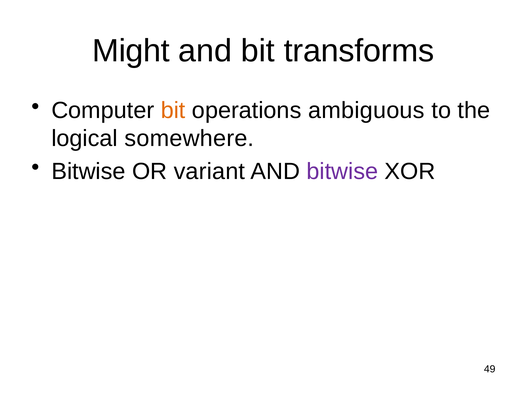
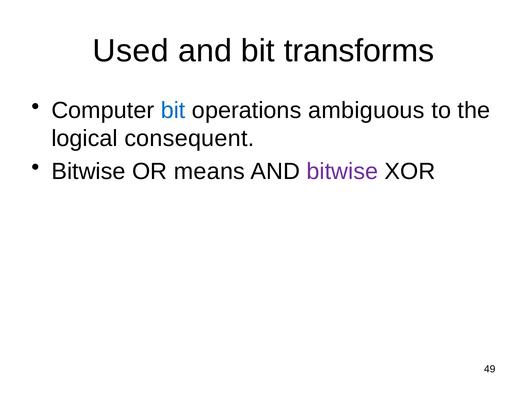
Might: Might -> Used (131, 51)
bit colour: orange -> blue (173, 111)
somewhere: somewhere -> consequent (189, 139)
variant: variant -> means (209, 171)
